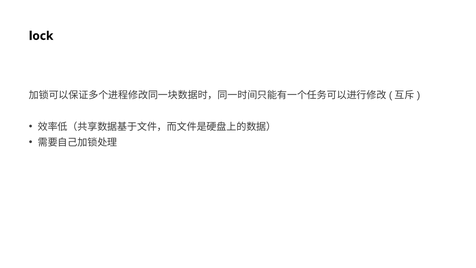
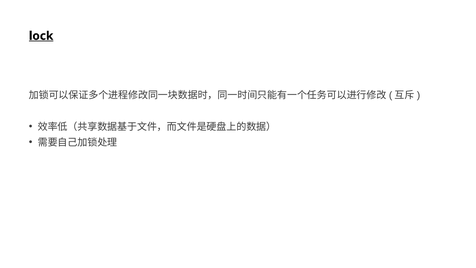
lock underline: none -> present (41, 36)
